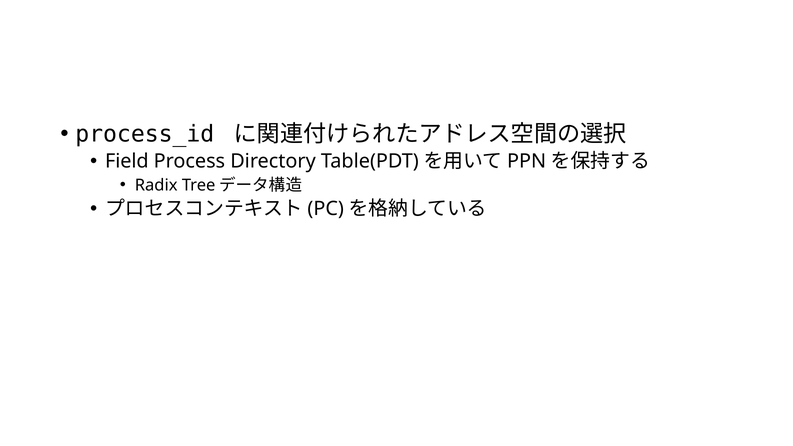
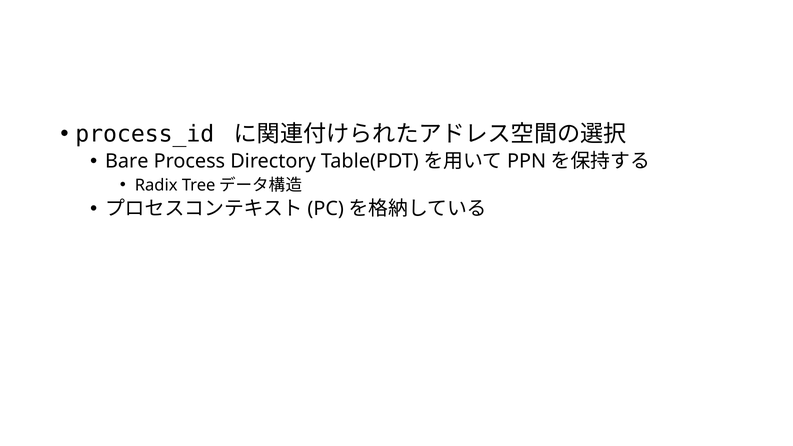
Field: Field -> Bare (127, 161)
